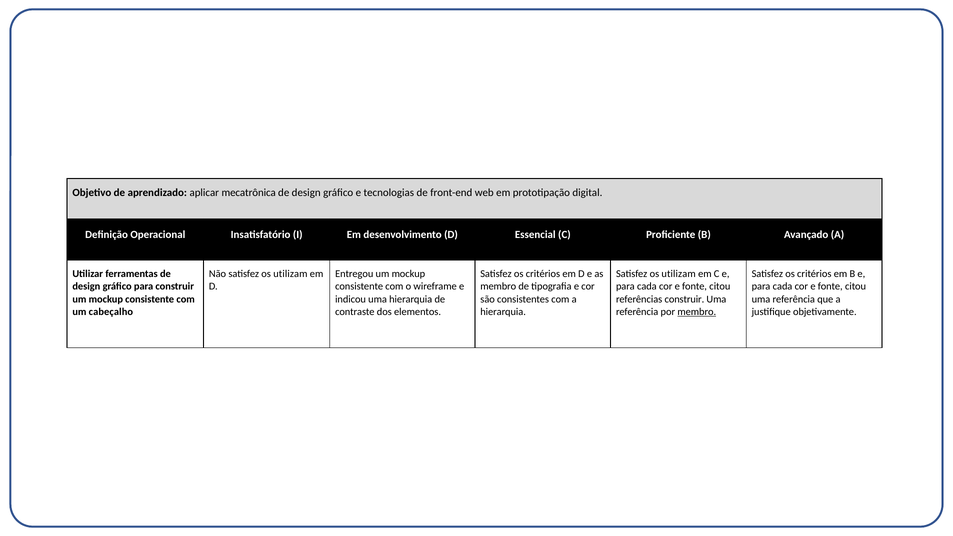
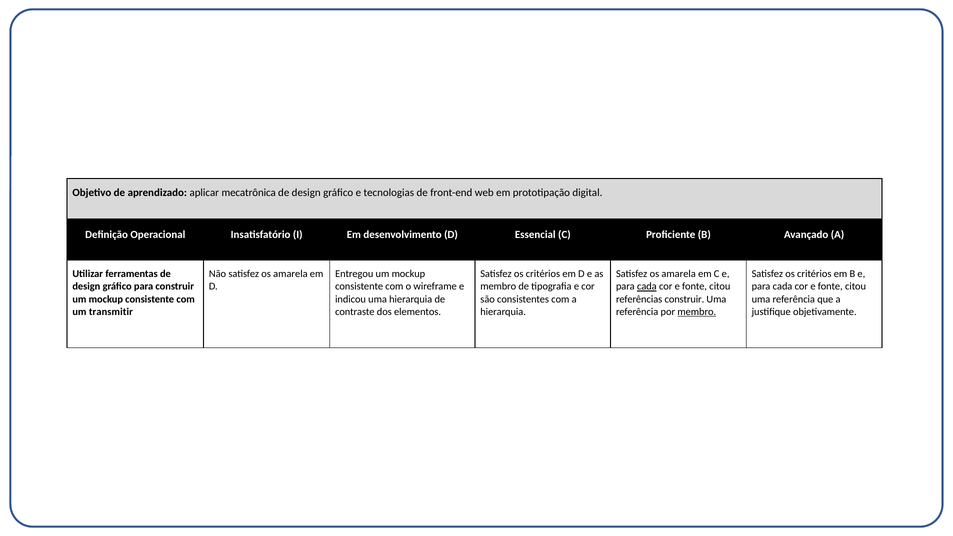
Não satisfez os utilizam: utilizam -> amarela (290, 274)
utilizam: utilizam -> amarela (679, 274)
cada underline: none -> present (647, 287)
cabeçalho: cabeçalho -> transmitir (111, 312)
